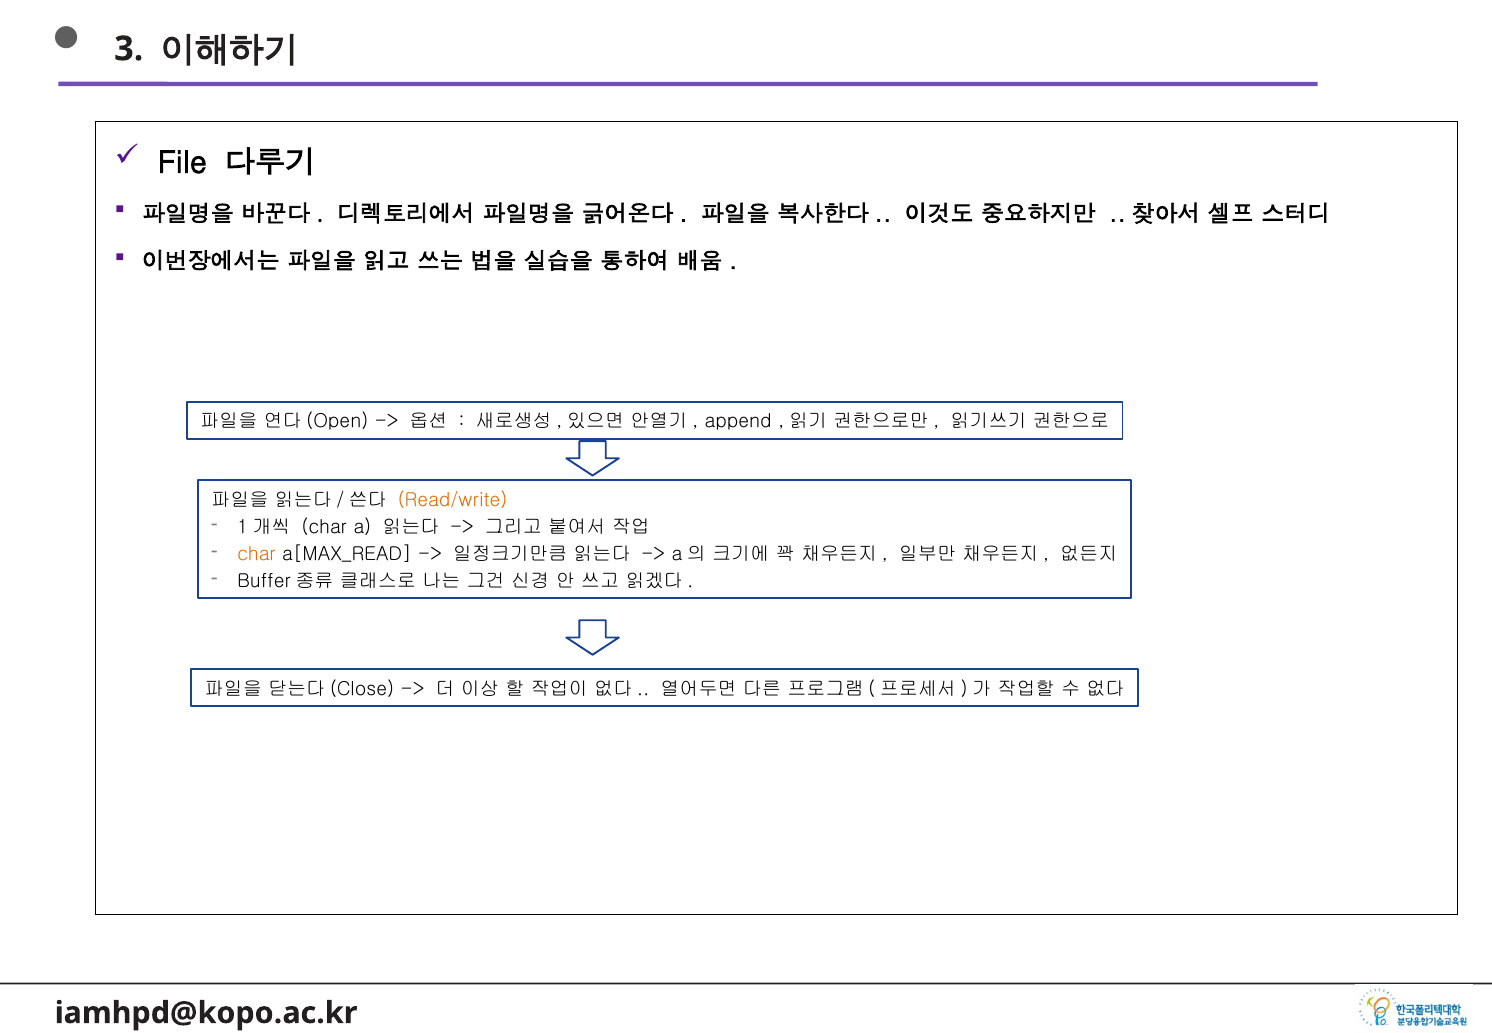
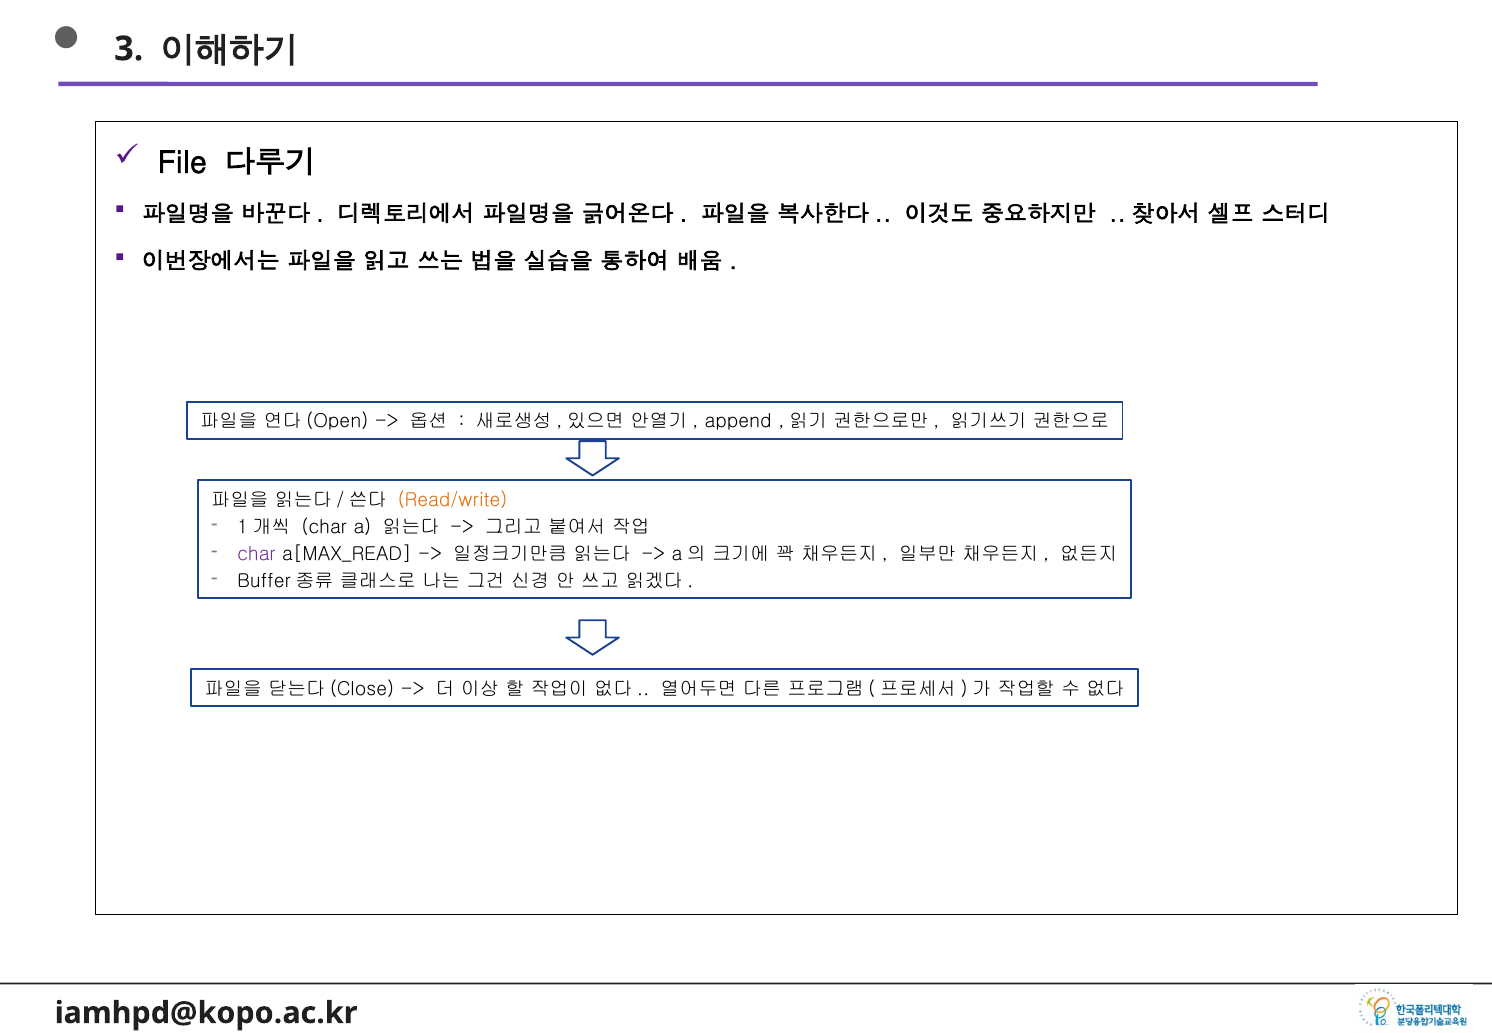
char colour: orange -> purple (256, 554)
